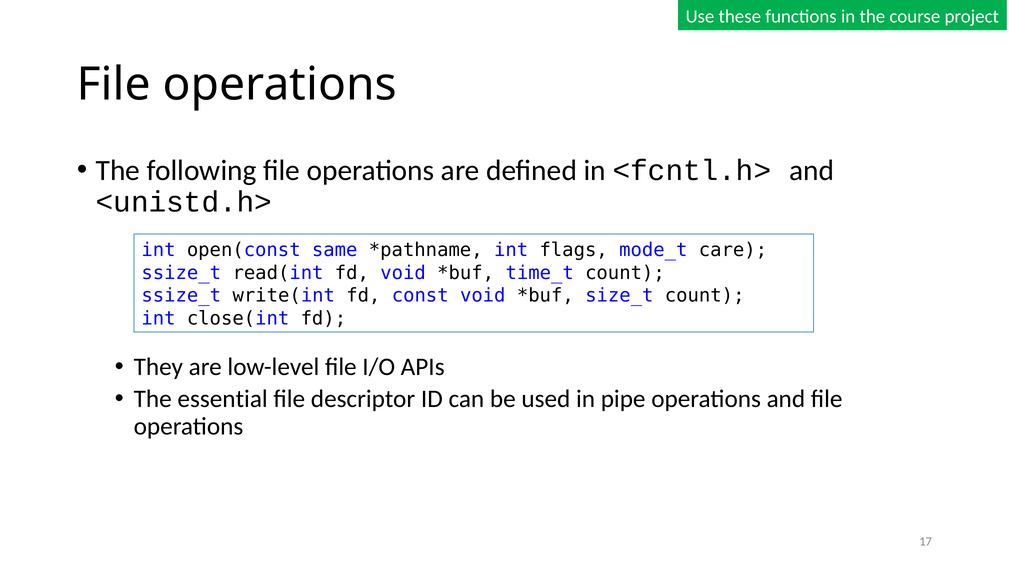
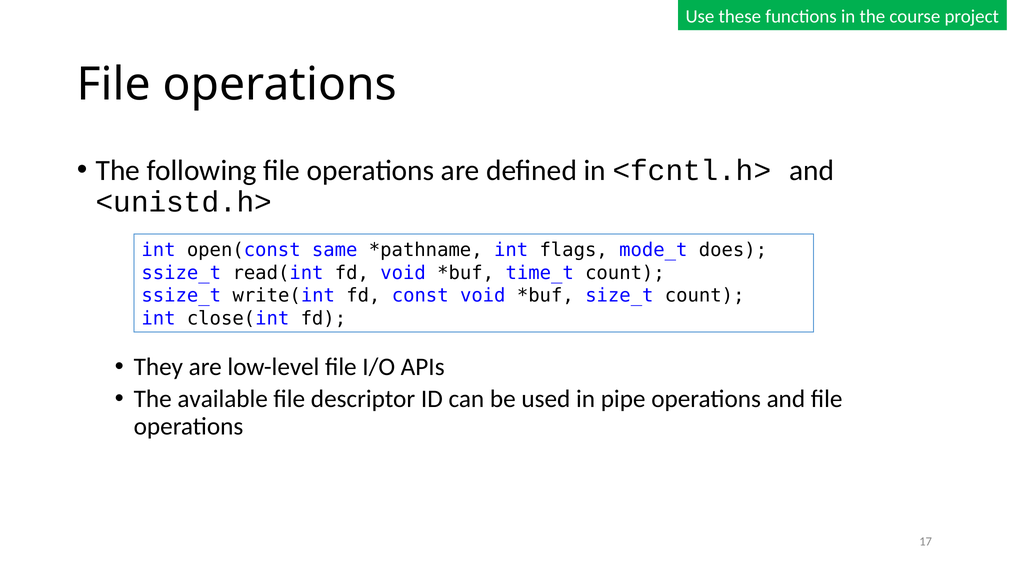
care: care -> does (733, 250)
essential: essential -> available (223, 400)
